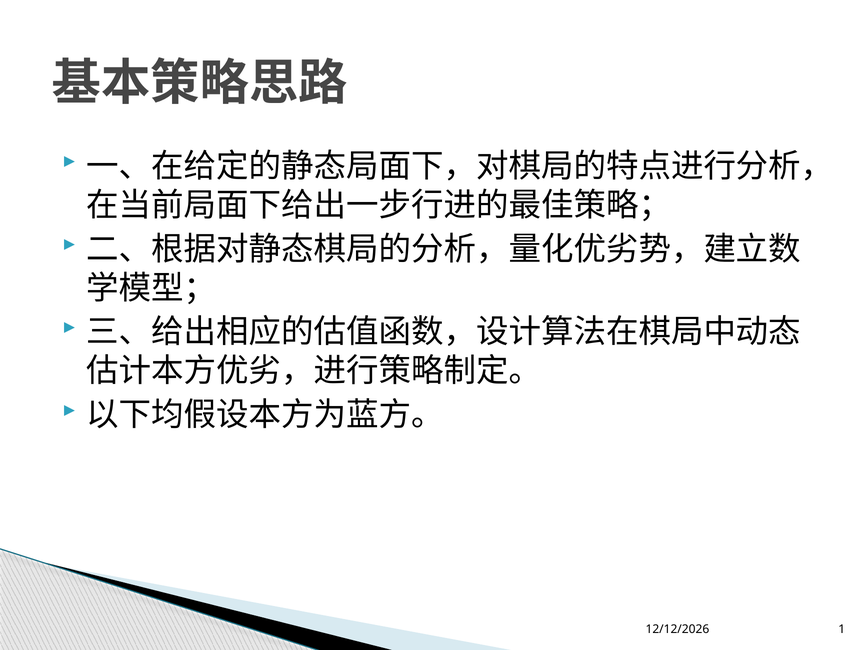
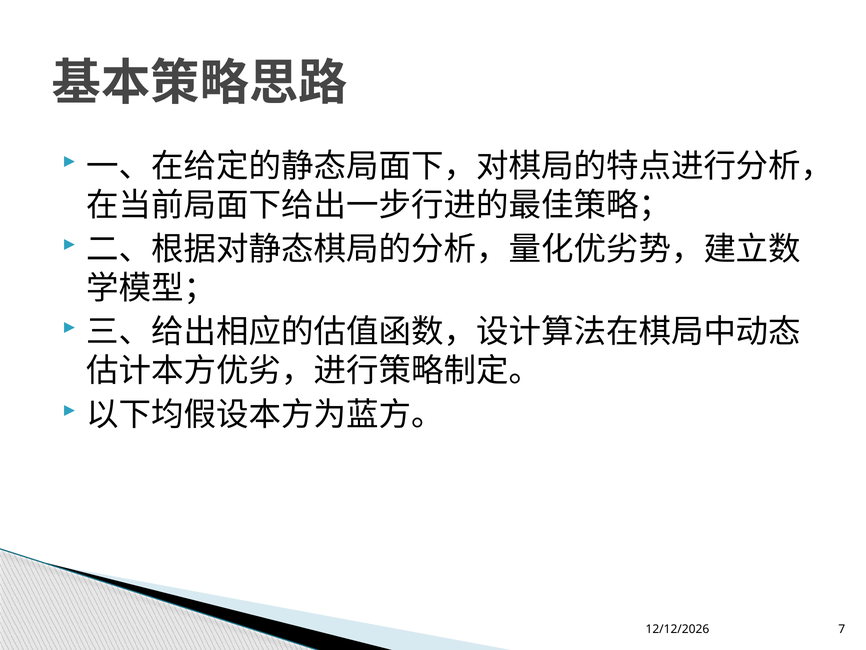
1: 1 -> 7 (842, 629)
